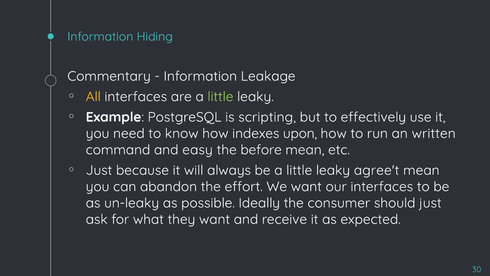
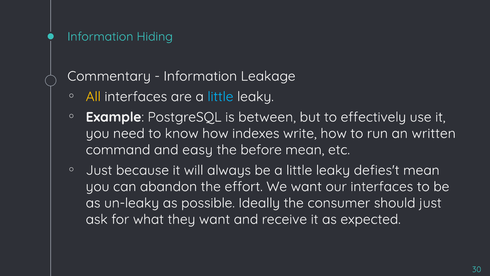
little colour: light green -> light blue (220, 97)
scripting: scripting -> between (267, 117)
upon: upon -> write (300, 133)
agree't: agree't -> defies't (377, 170)
